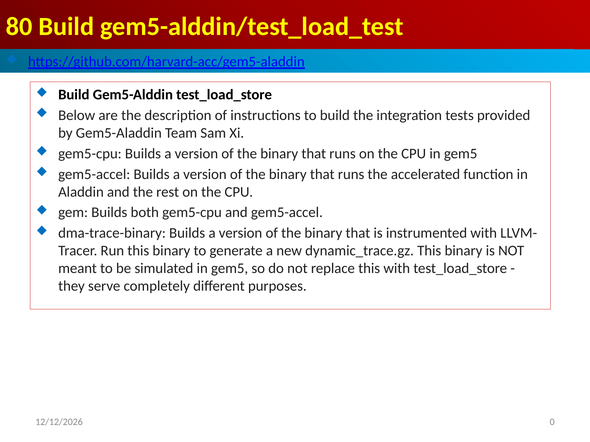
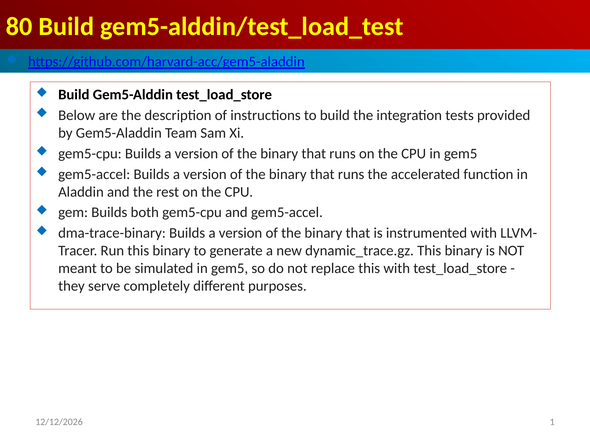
0: 0 -> 1 (552, 422)
